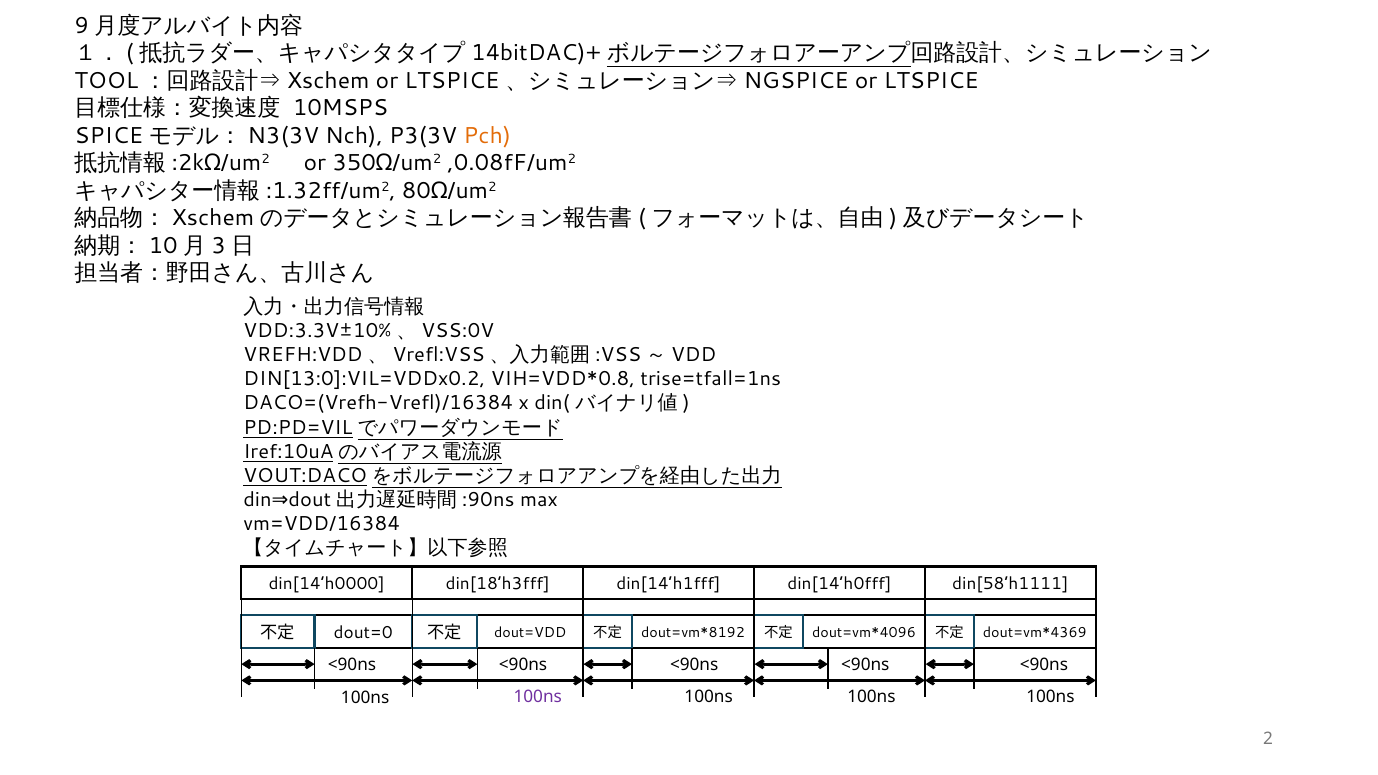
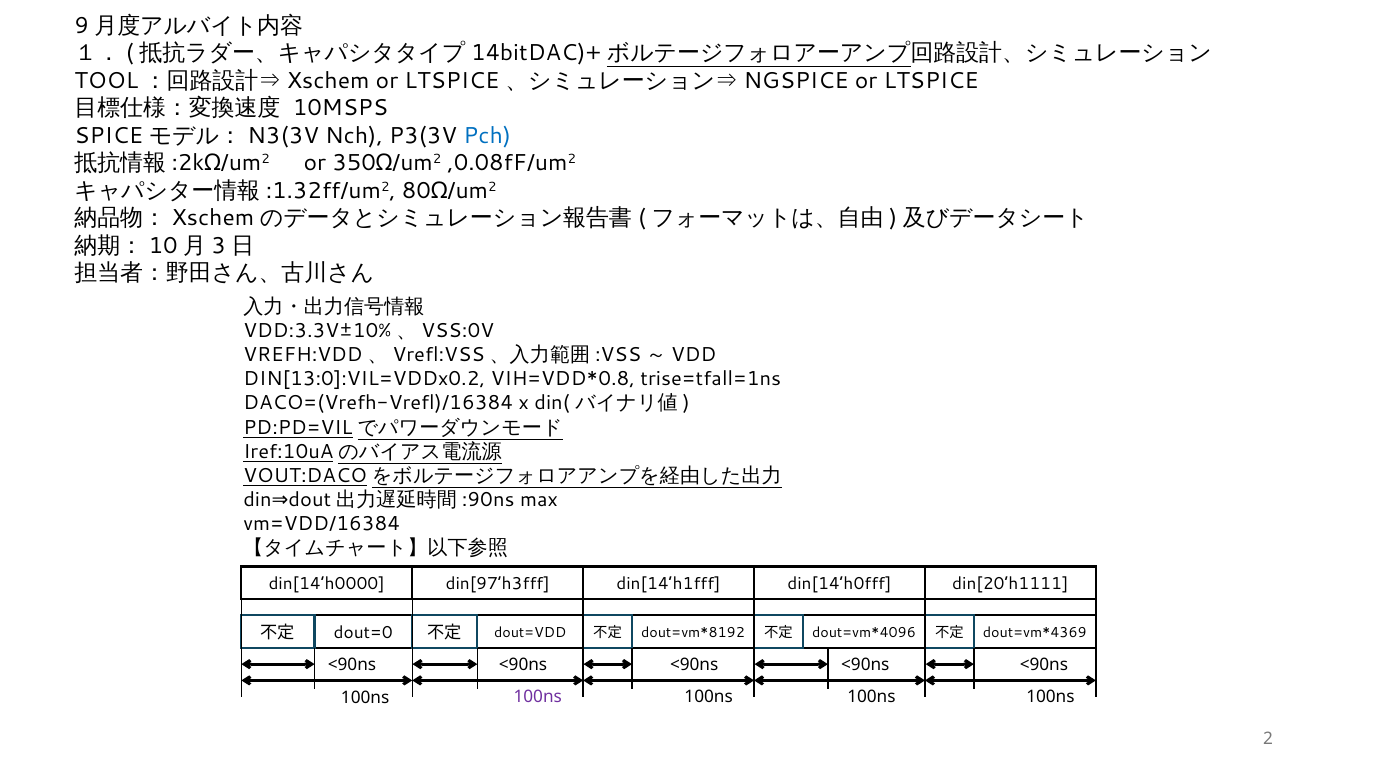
Pch colour: orange -> blue (487, 136)
din[18’h3fff: din[18’h3fff -> din[97’h3fff (498, 584)
din[58’h1111: din[58’h1111 -> din[20’h1111 (1010, 584)
